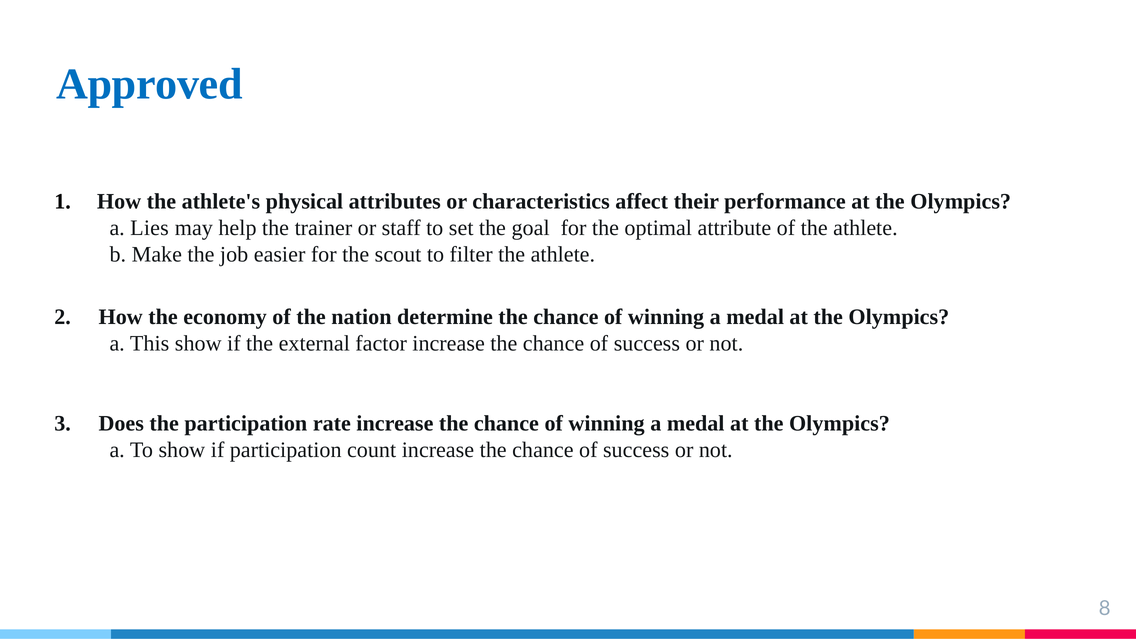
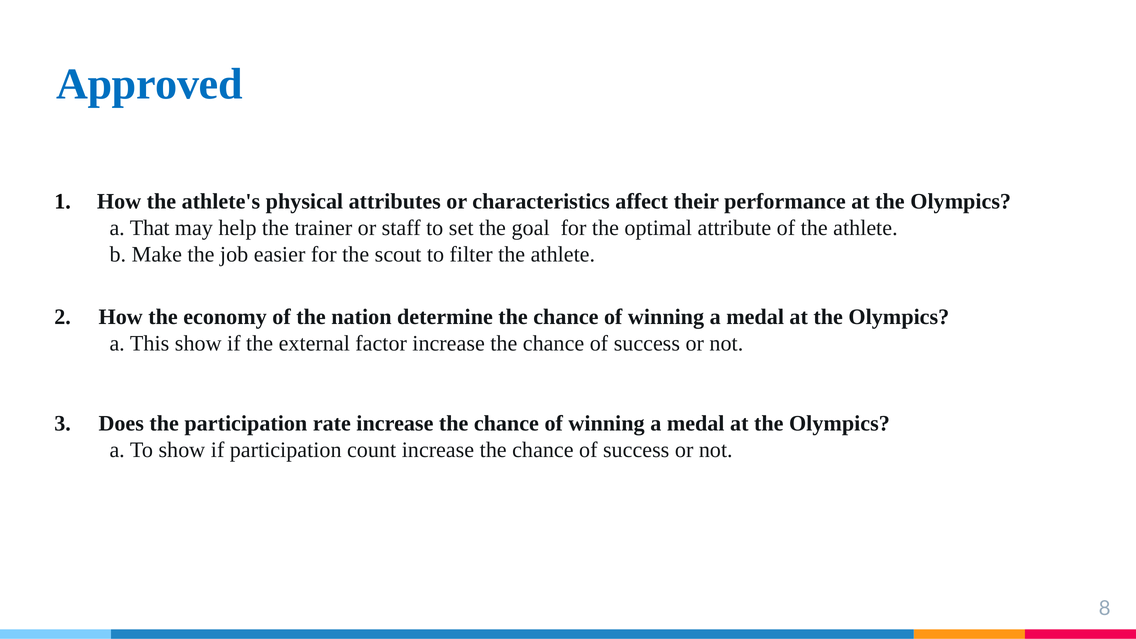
Lies: Lies -> That (150, 228)
